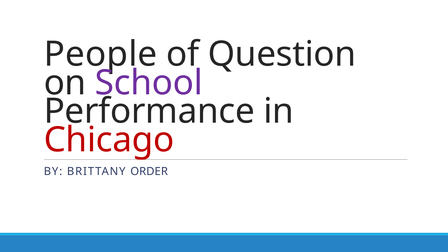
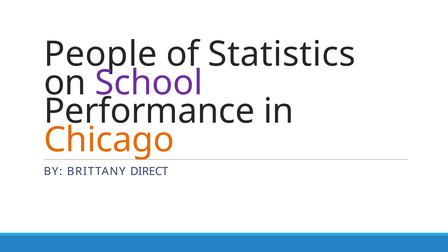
Question: Question -> Statistics (282, 54)
Chicago colour: red -> orange (109, 140)
ORDER: ORDER -> DIRECT (149, 171)
